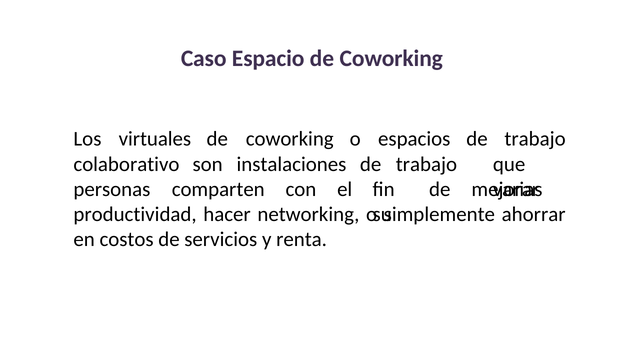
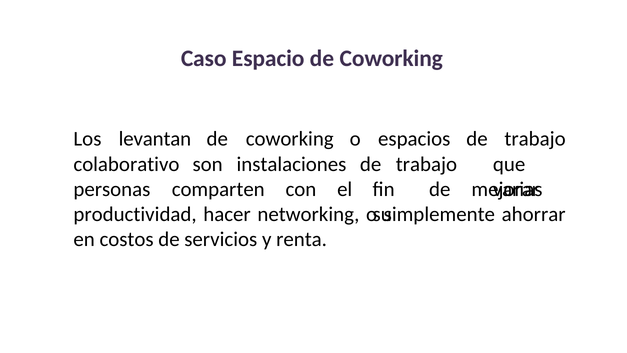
virtuales: virtuales -> levantan (155, 139)
